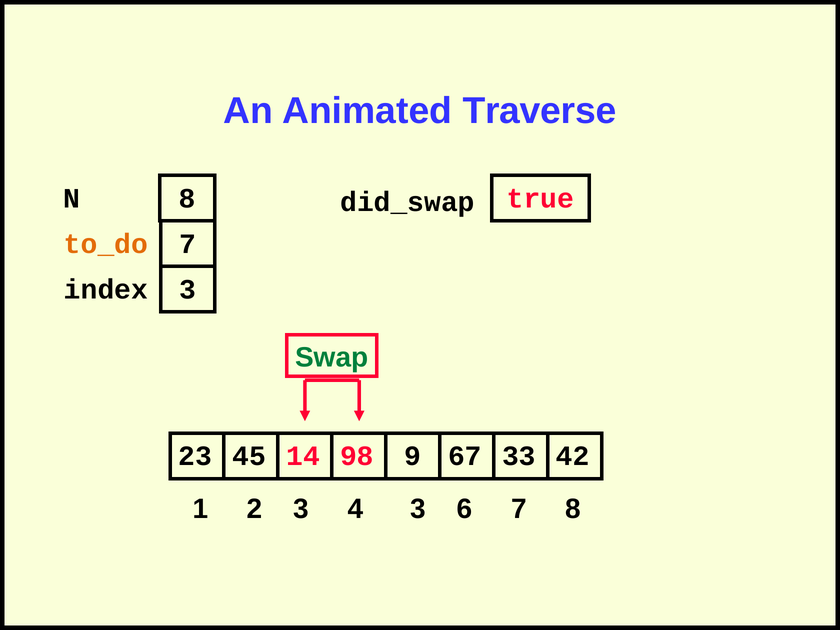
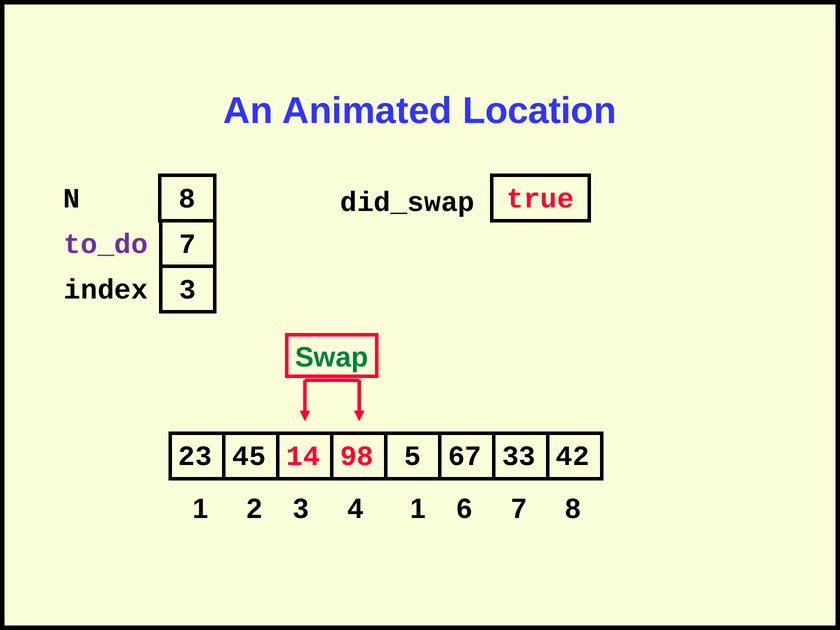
Traverse: Traverse -> Location (539, 111)
to_do colour: orange -> purple (106, 244)
9: 9 -> 5 (413, 456)
4 3: 3 -> 1 (418, 509)
